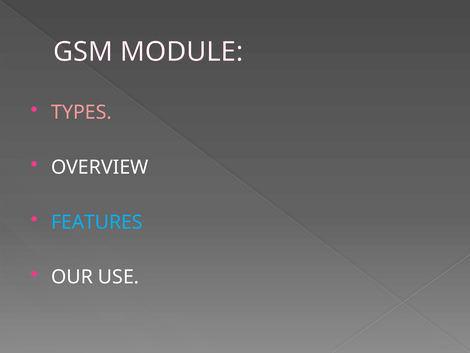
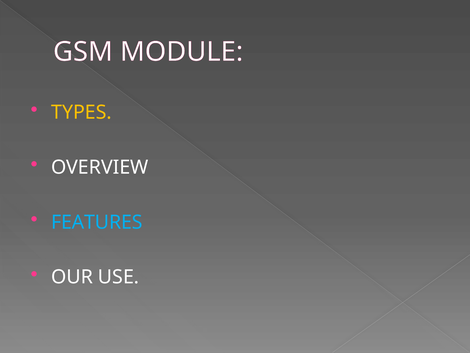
TYPES colour: pink -> yellow (82, 112)
